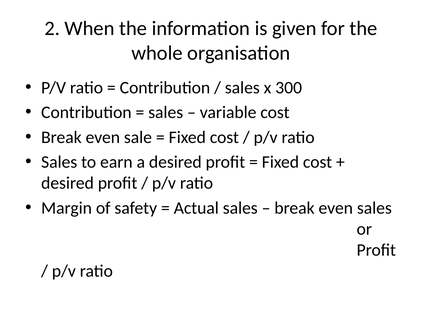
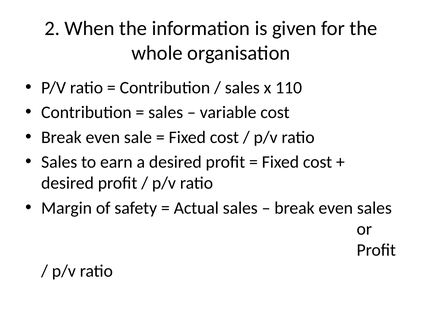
300: 300 -> 110 (289, 88)
